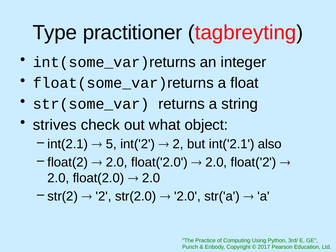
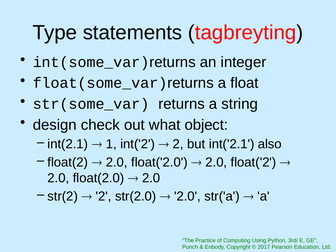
practitioner: practitioner -> statements (133, 33)
strives: strives -> design (55, 125)
5: 5 -> 1 (111, 144)
